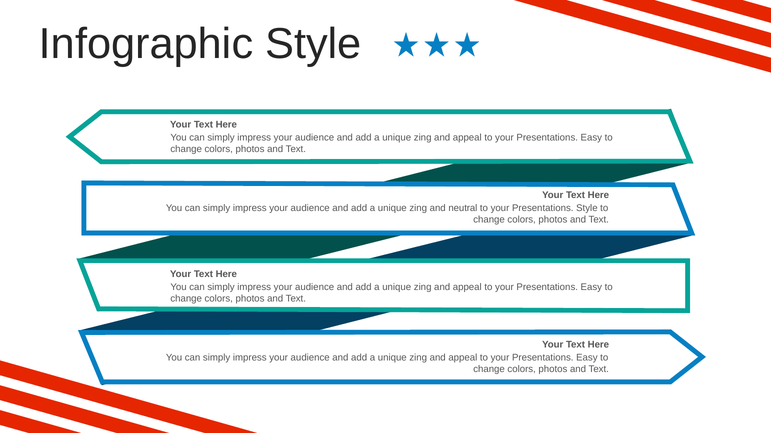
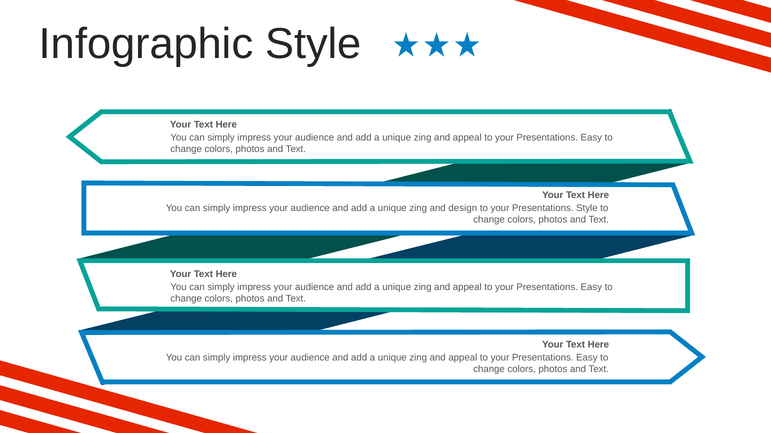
neutral: neutral -> design (463, 208)
